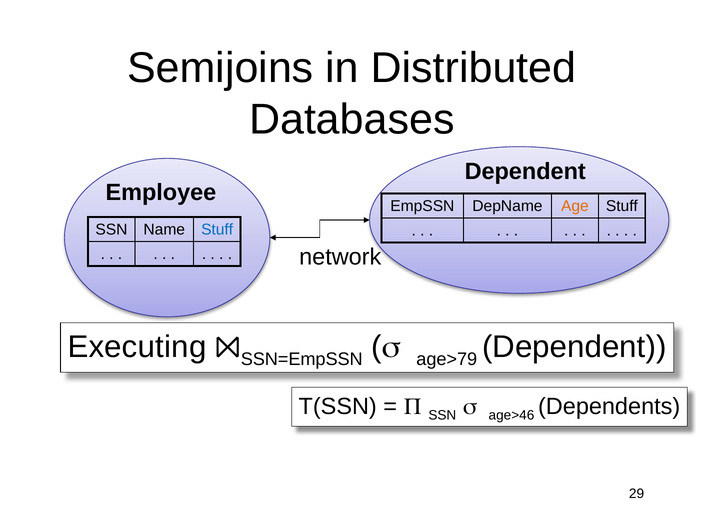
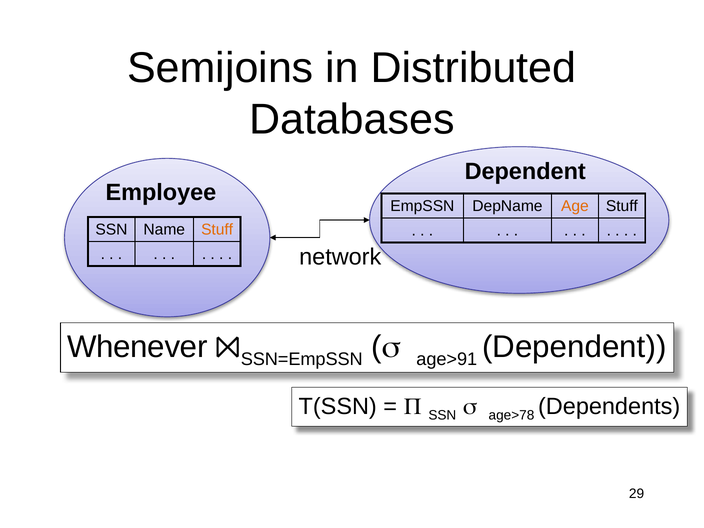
Stuff colour: blue -> orange (217, 230)
Executing: Executing -> Whenever (137, 347)
age>79: age>79 -> age>91 (447, 359)
age>46: age>46 -> age>78 (511, 416)
